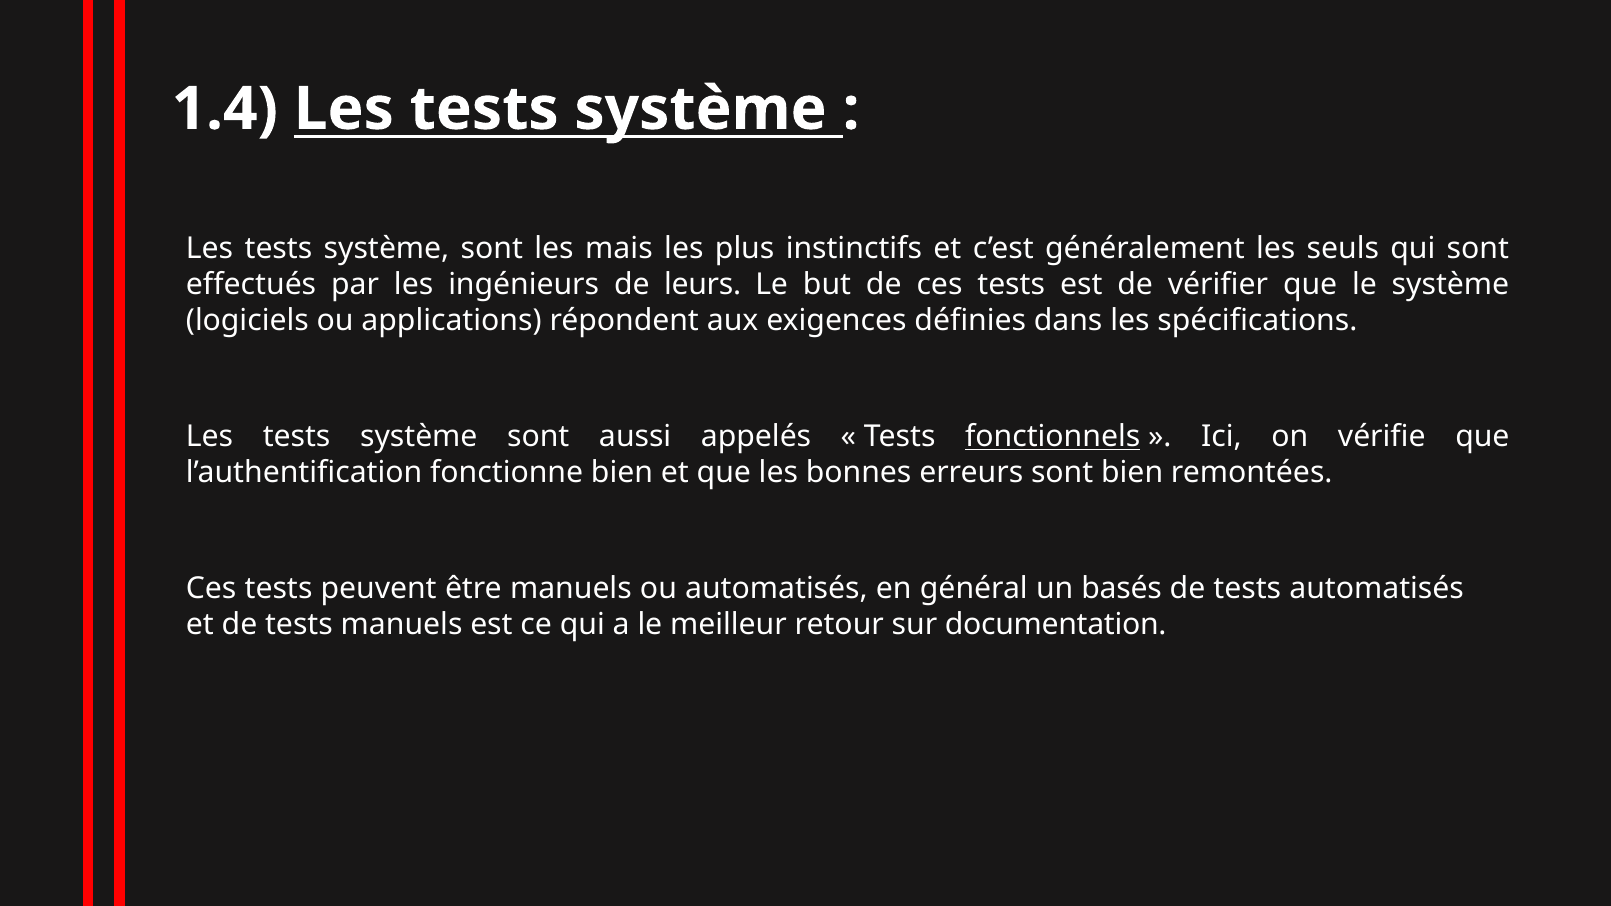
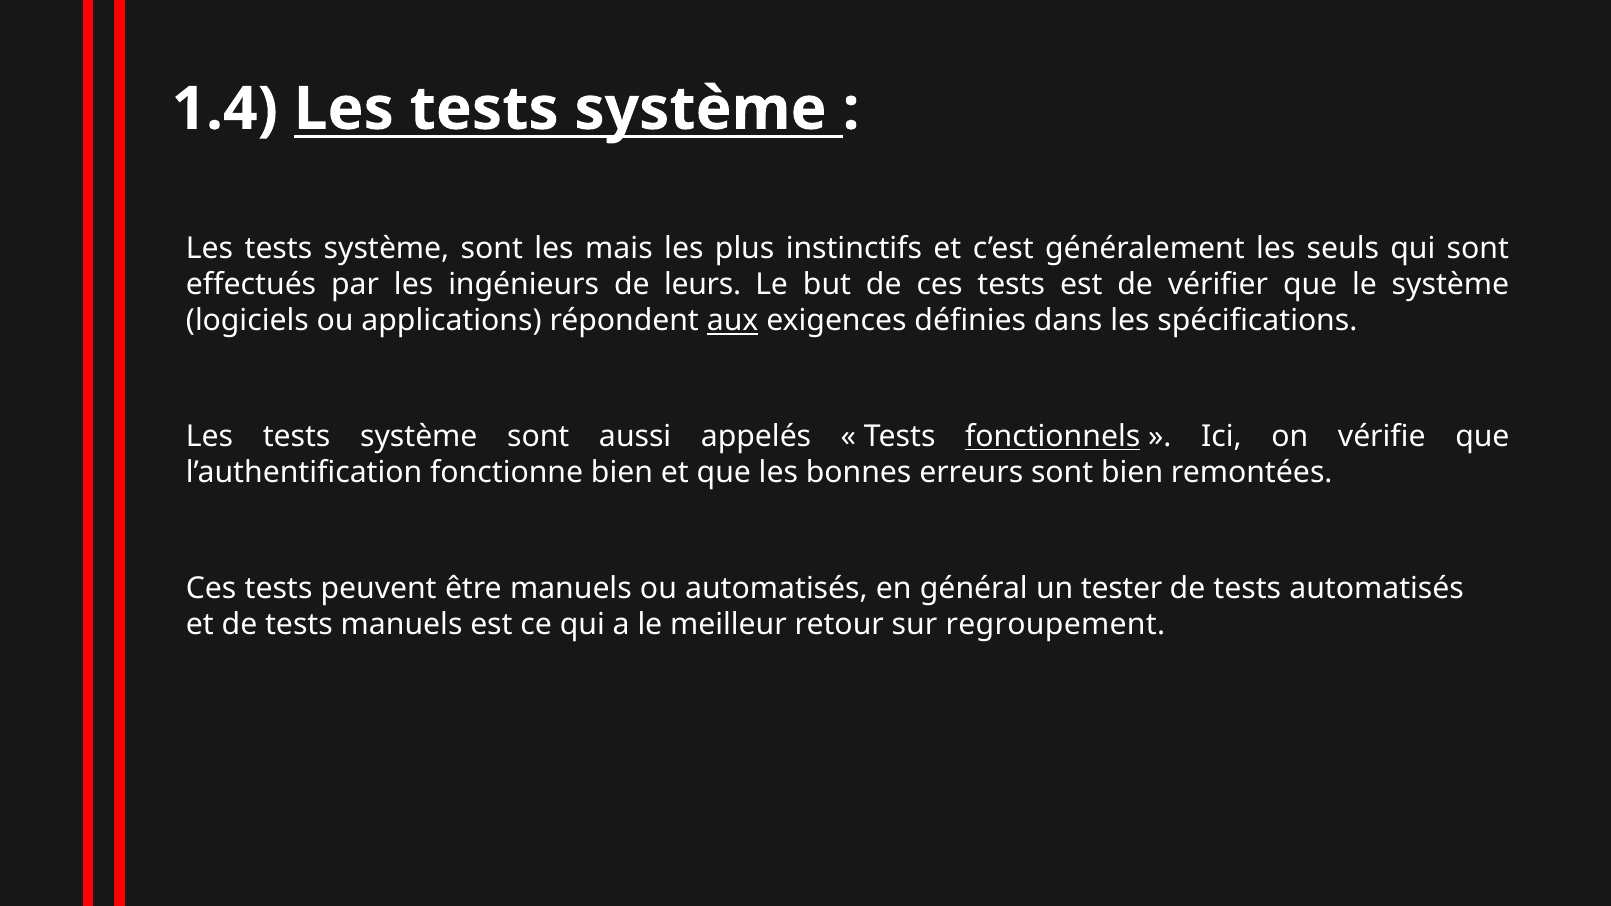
aux underline: none -> present (733, 321)
basés: basés -> tester (1122, 588)
documentation: documentation -> regroupement (1055, 624)
